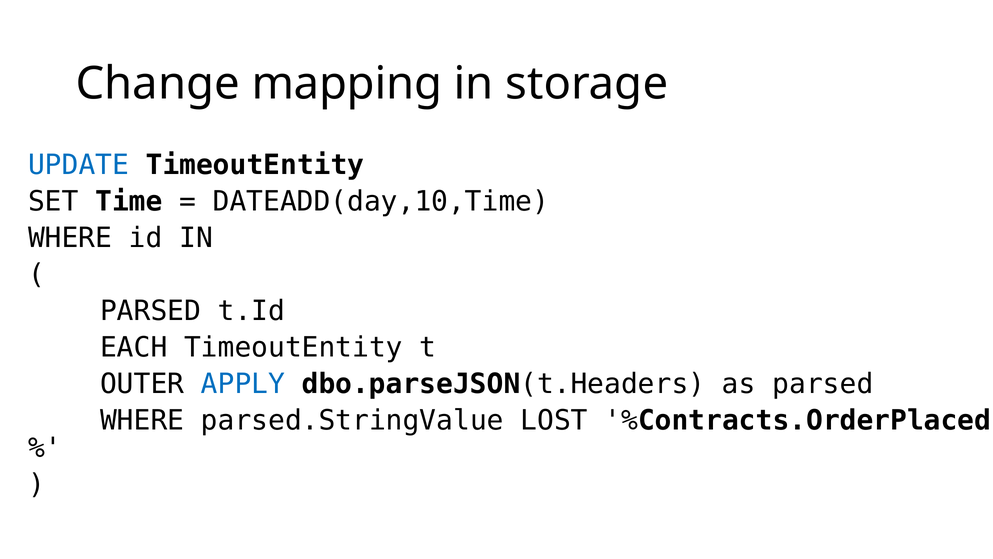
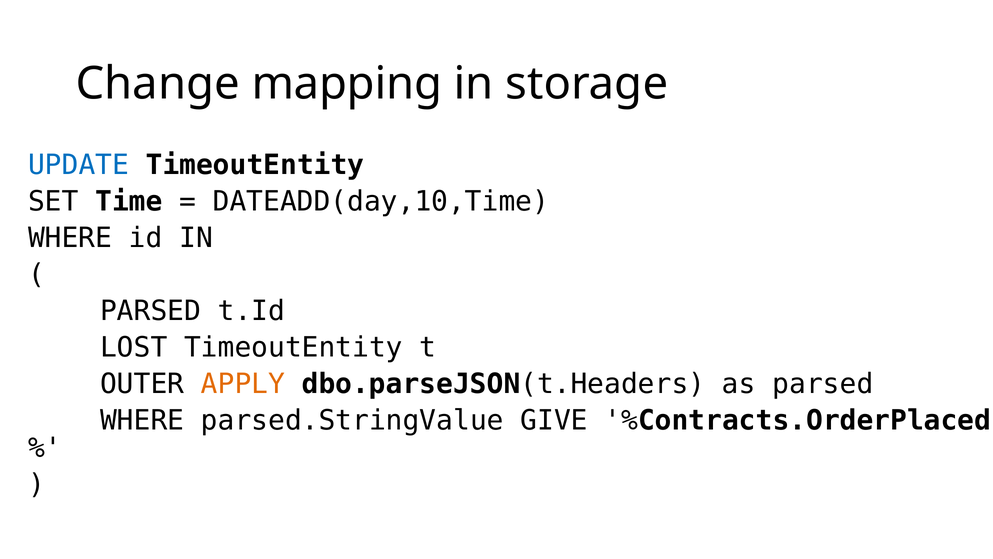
EACH: EACH -> LOST (134, 347)
APPLY colour: blue -> orange (243, 384)
LOST: LOST -> GIVE (554, 420)
